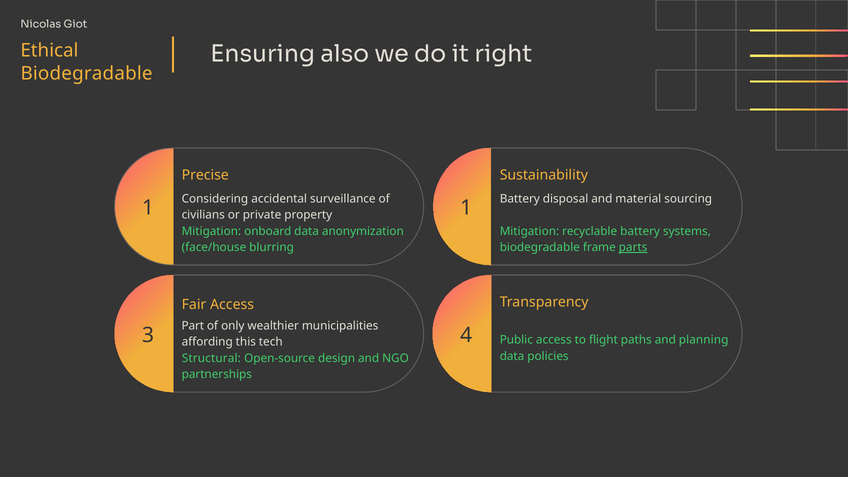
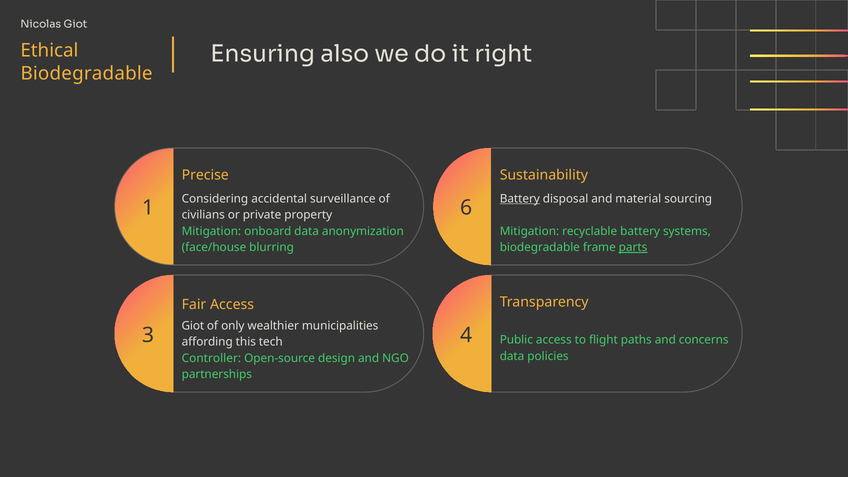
Battery underline: none -> present (520, 199)
1 1: 1 -> 6 (466, 208)
Part: Part -> Giot (193, 326)
planning: planning -> concerns (704, 340)
Structural: Structural -> Controller (211, 358)
